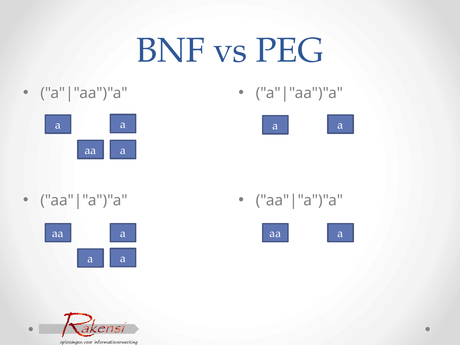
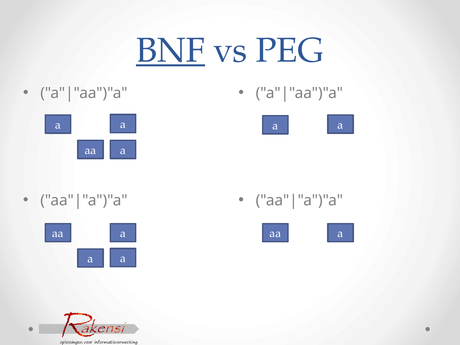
BNF underline: none -> present (170, 50)
